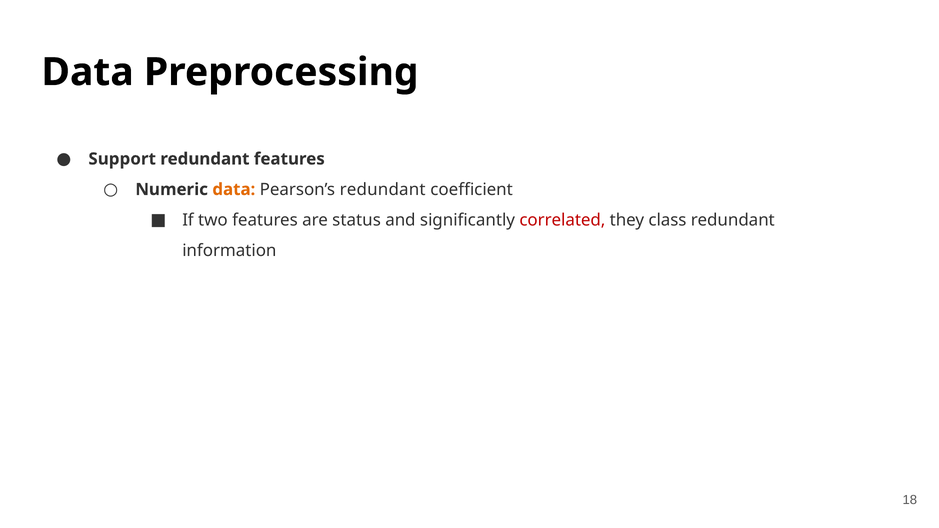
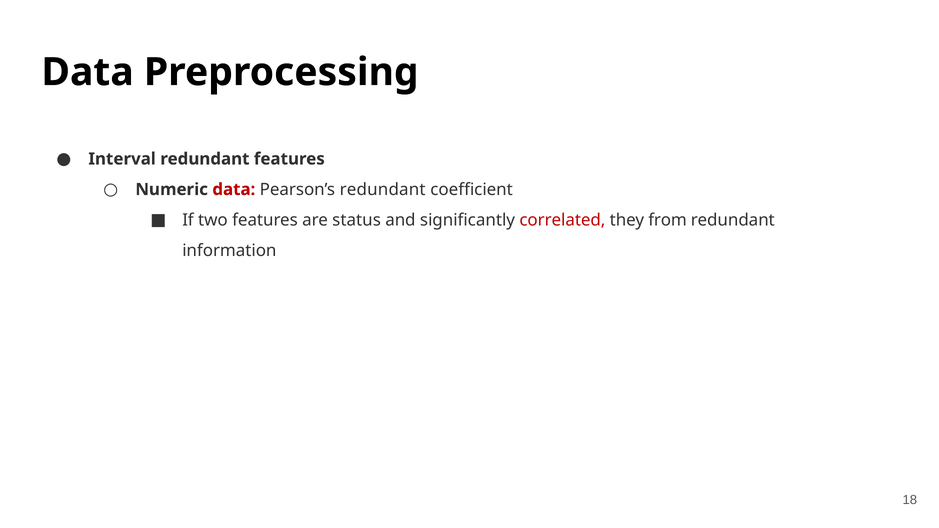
Support: Support -> Interval (122, 159)
data colour: orange -> red (234, 190)
class: class -> from (668, 220)
